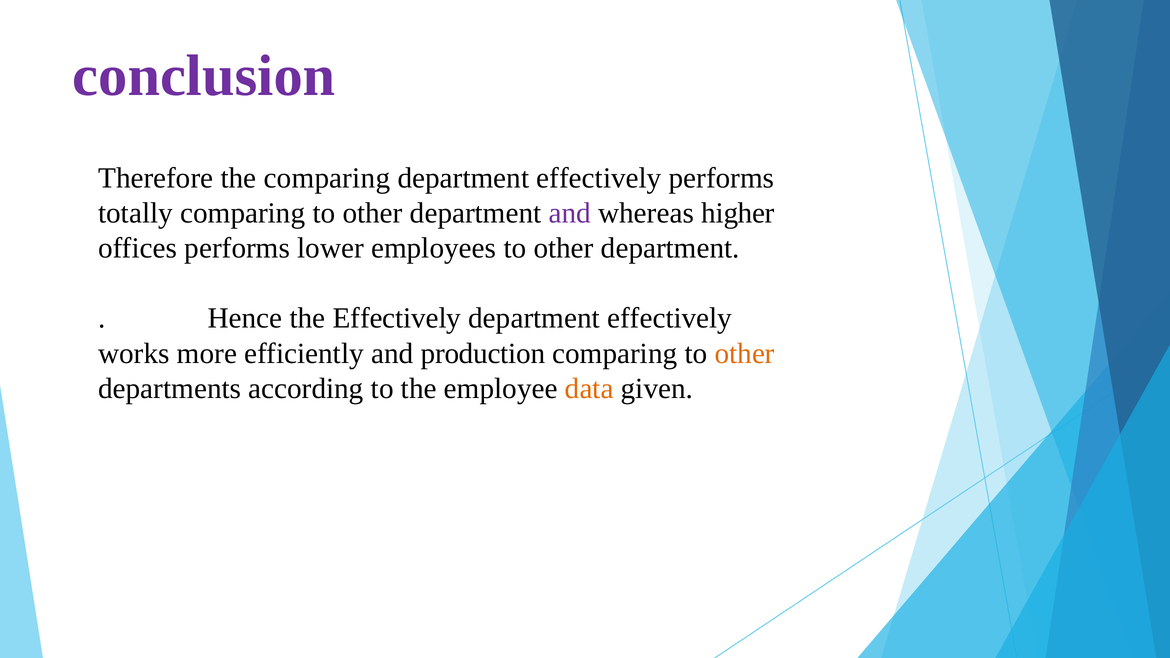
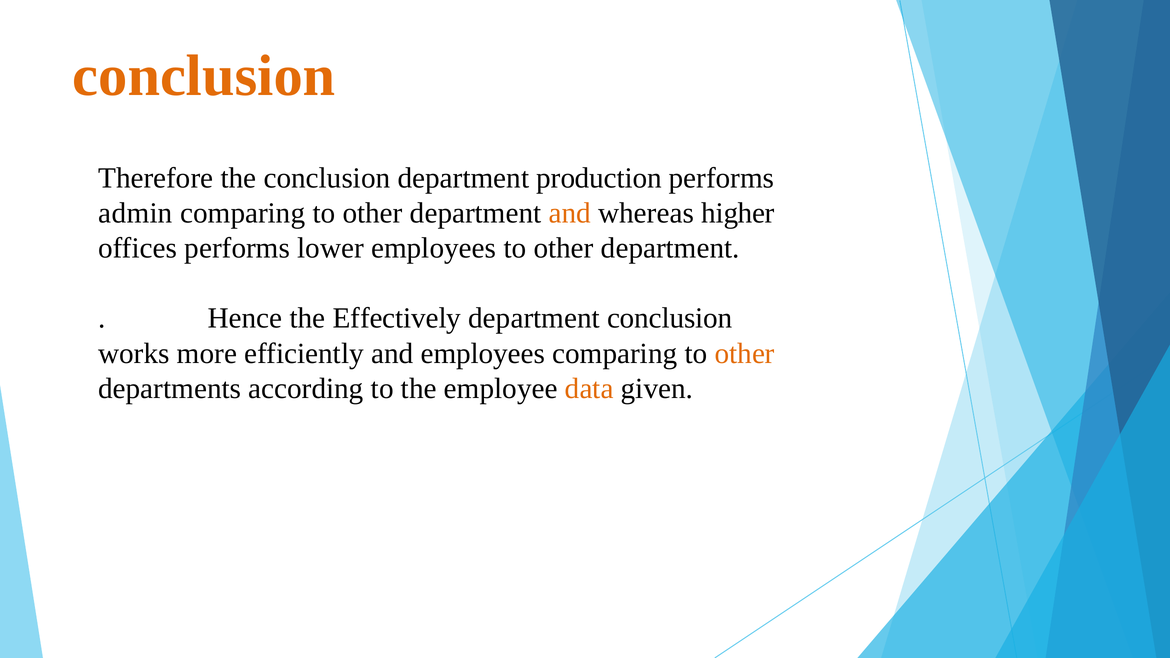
conclusion colour: purple -> orange (204, 76)
the comparing: comparing -> conclusion (327, 178)
effectively: effectively -> production (599, 178)
totally: totally -> admin (135, 213)
and colour: purple -> orange (570, 213)
effectively: effectively -> conclusion (670, 318)
and production: production -> employees (483, 353)
